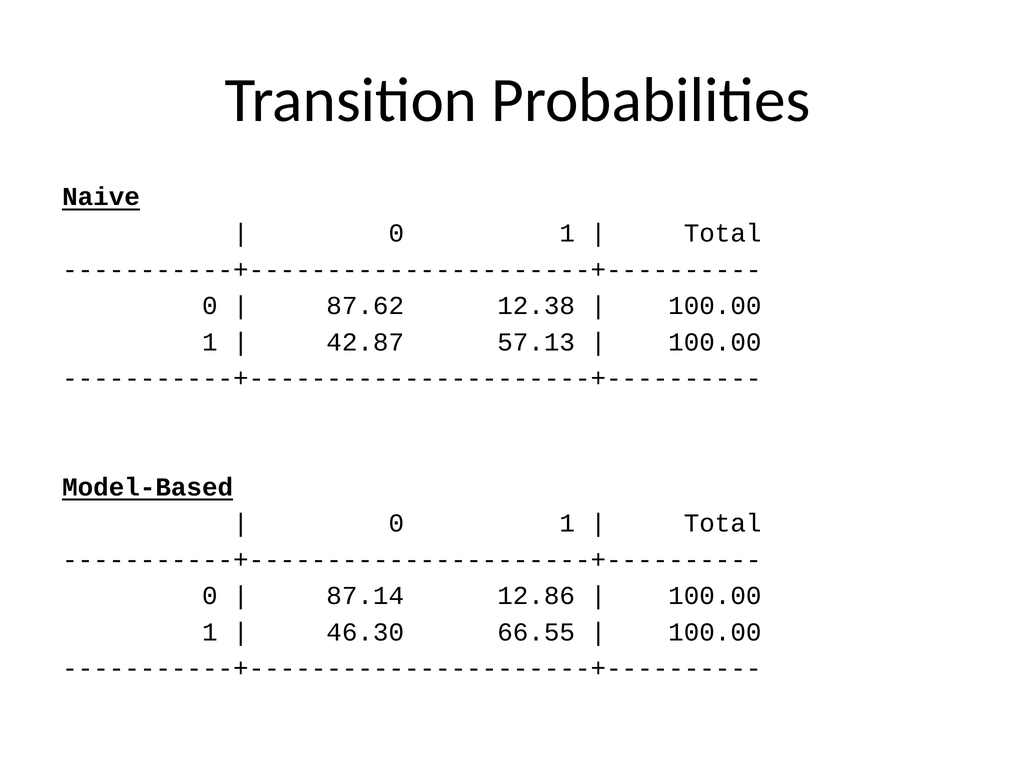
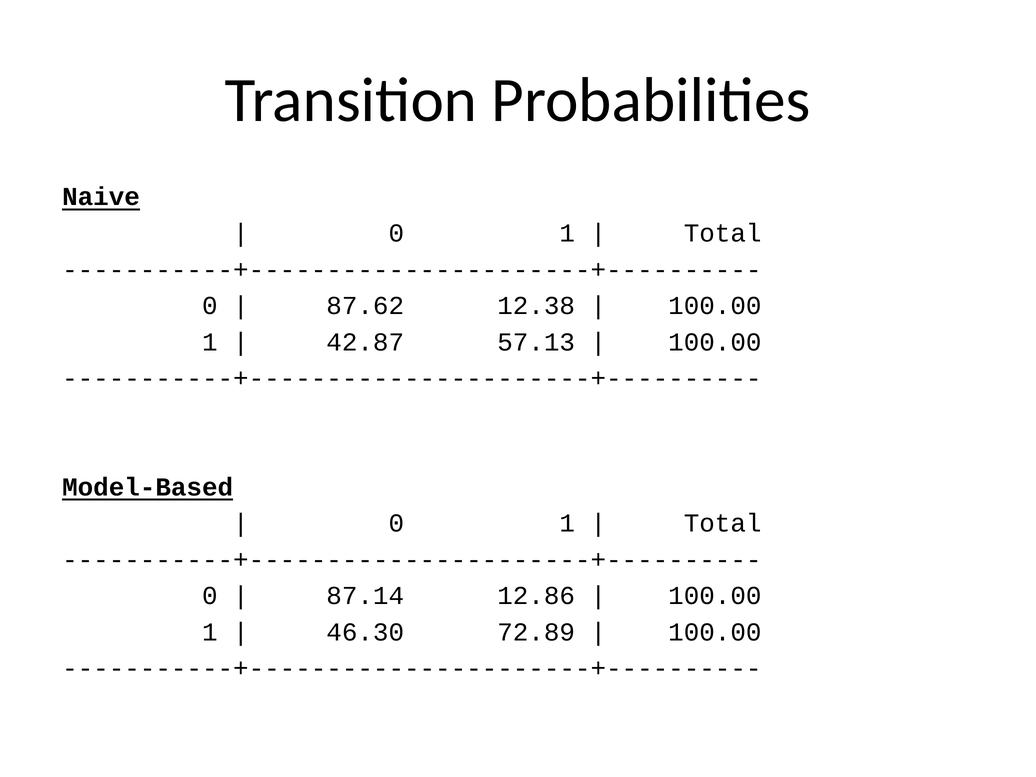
66.55: 66.55 -> 72.89 (536, 632)
